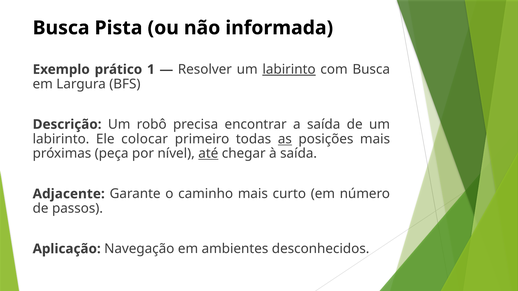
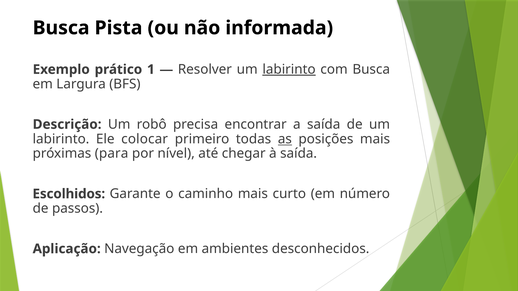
peça: peça -> para (112, 154)
até underline: present -> none (208, 154)
Adjacente: Adjacente -> Escolhidos (69, 194)
